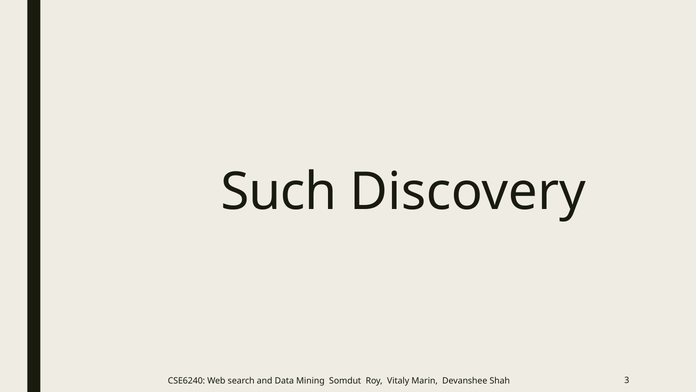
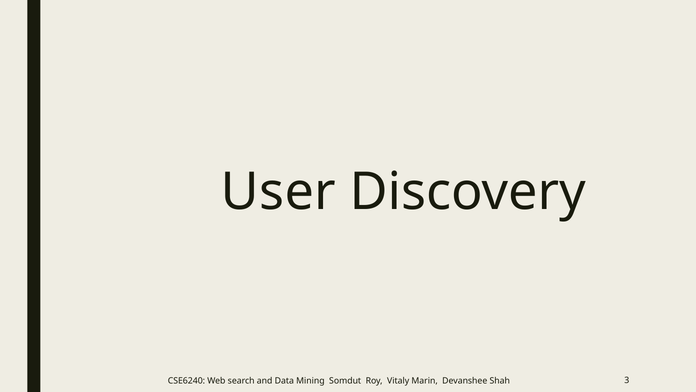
Such: Such -> User (278, 192)
